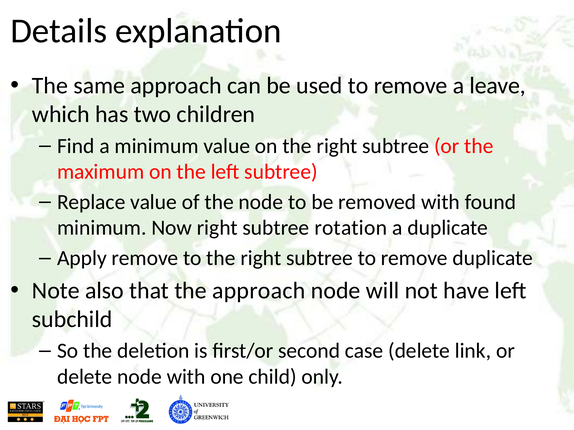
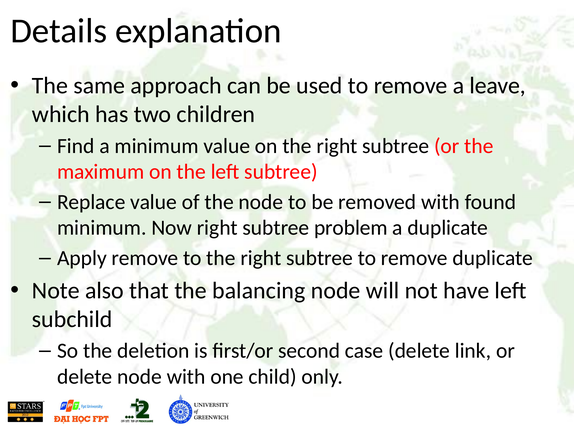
rotation: rotation -> problem (351, 228)
the approach: approach -> balancing (259, 291)
